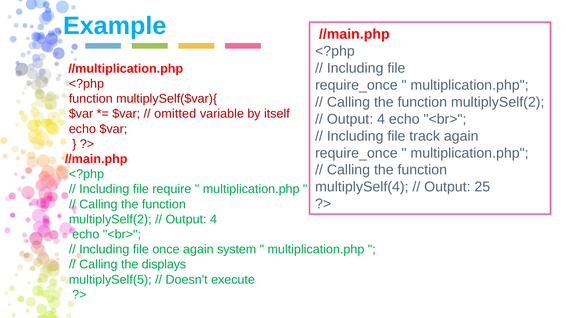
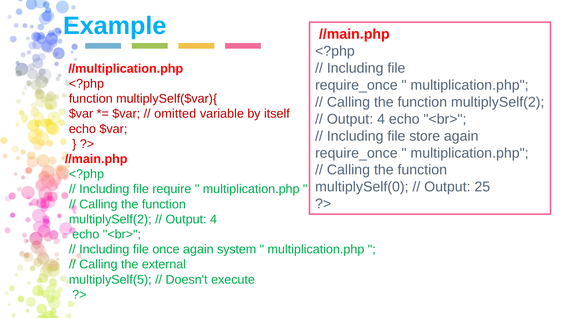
track: track -> store (425, 136)
multiplySelf(4: multiplySelf(4 -> multiplySelf(0 (362, 187)
displays: displays -> external (164, 265)
